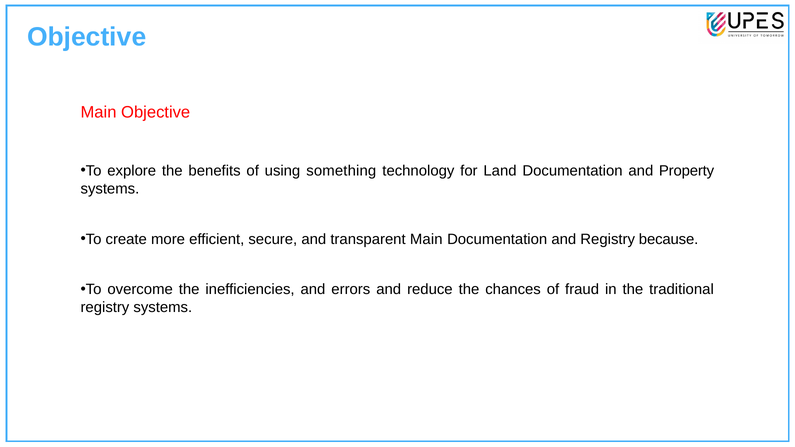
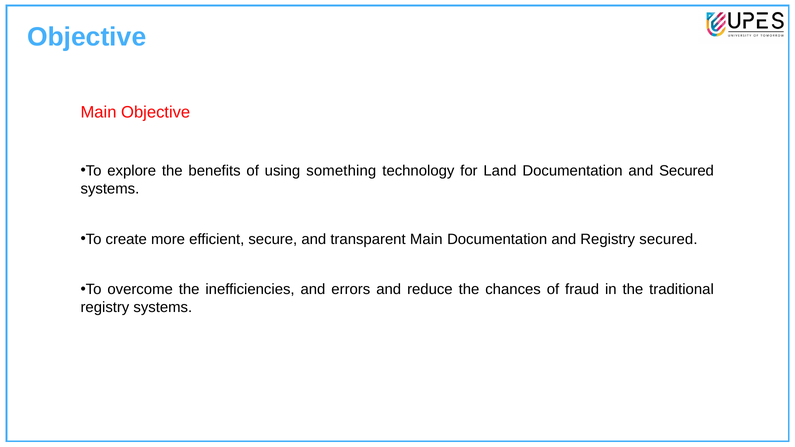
and Property: Property -> Secured (687, 171)
Registry because: because -> secured (668, 239)
